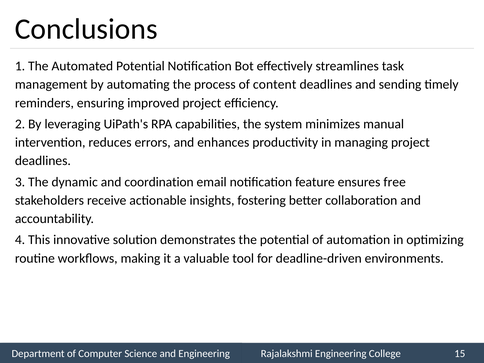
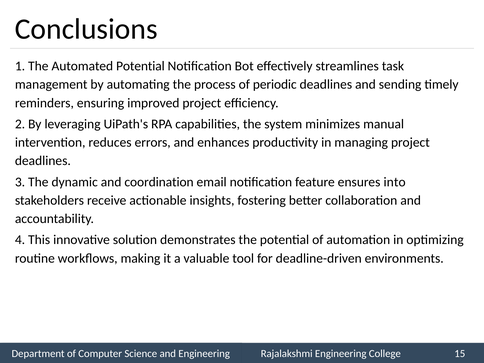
content: content -> periodic (275, 85)
free: free -> into (395, 182)
